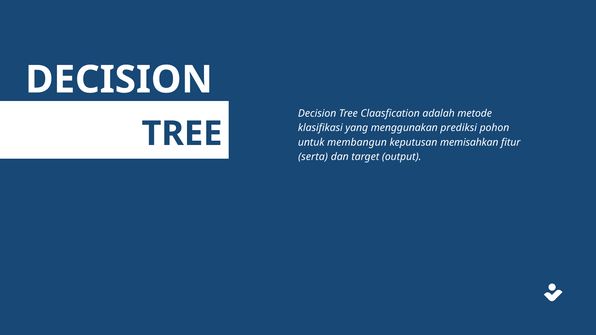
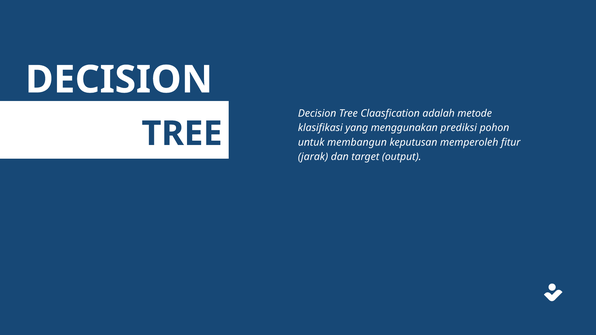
memisahkan: memisahkan -> memperoleh (469, 142)
serta: serta -> jarak (313, 157)
